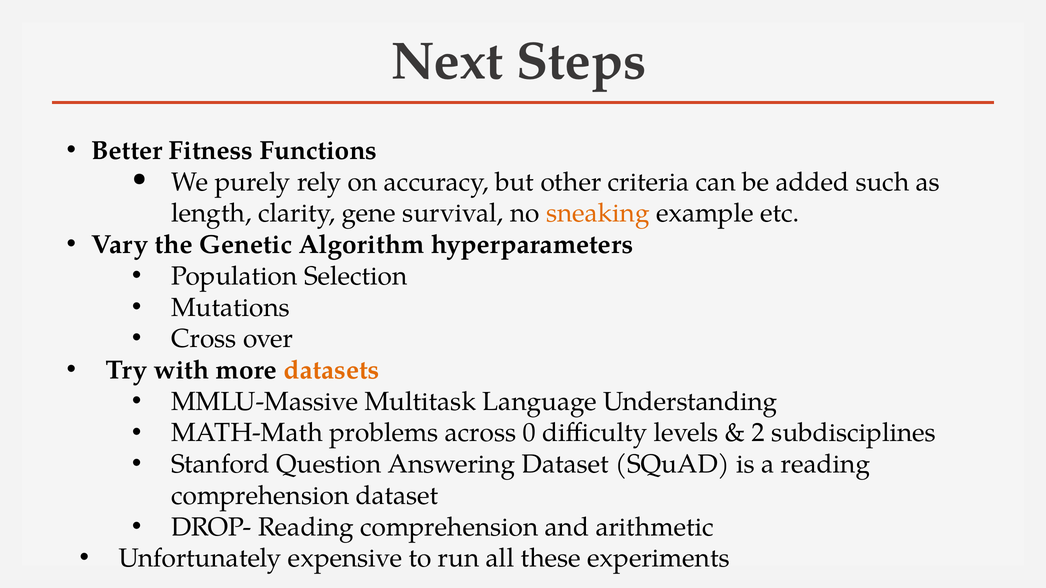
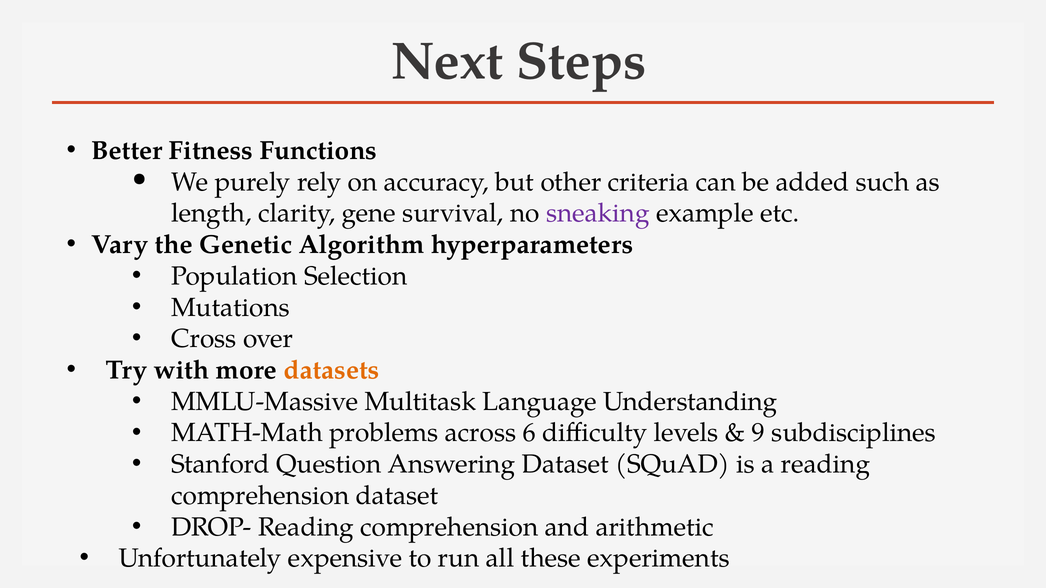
sneaking colour: orange -> purple (598, 213)
0: 0 -> 6 (529, 433)
2: 2 -> 9 (758, 433)
